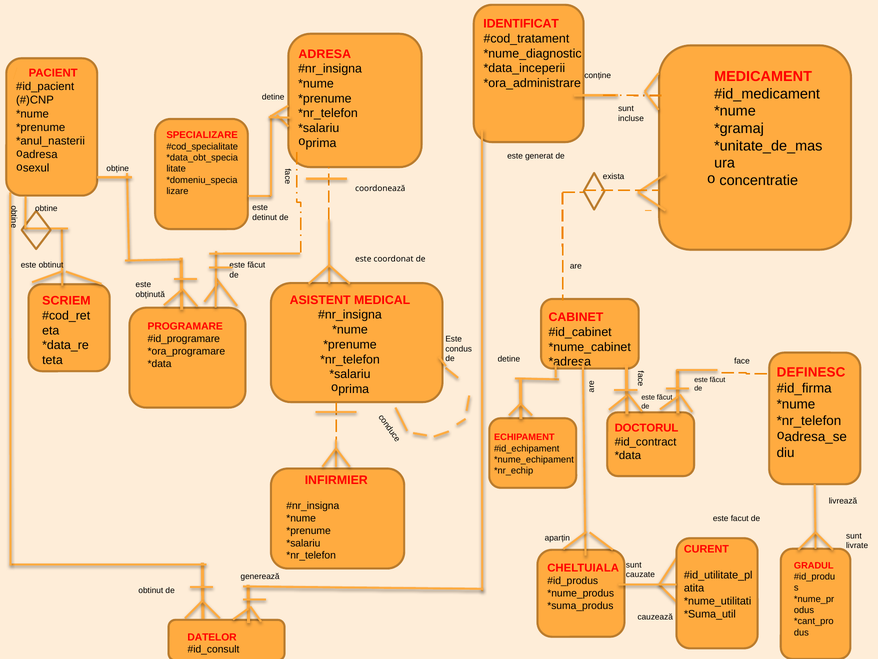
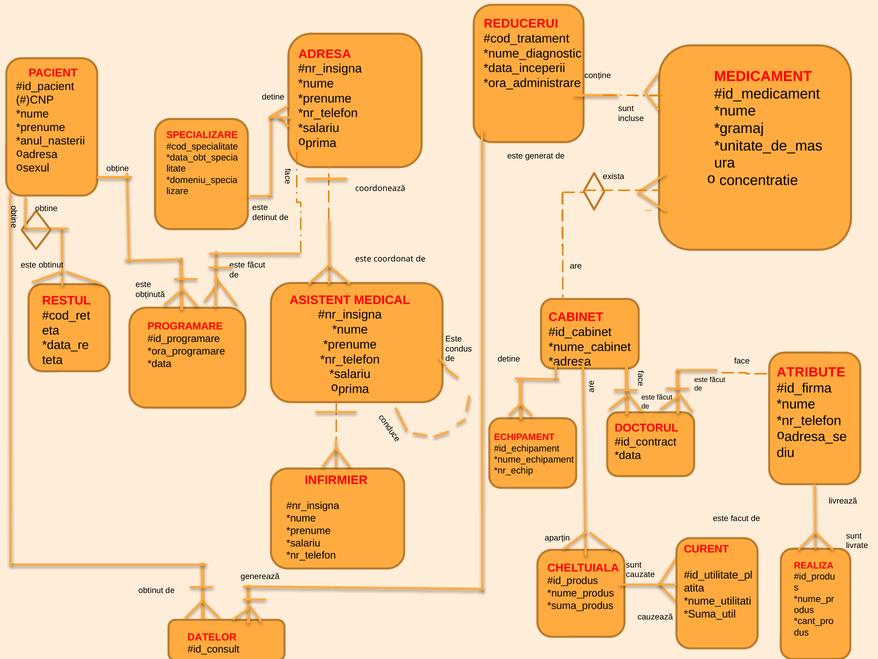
IDENTIFICAT: IDENTIFICAT -> REDUCERUI (521, 24)
SCRIEM: SCRIEM -> RESTUL (67, 301)
DEFINESC: DEFINESC -> ATRIBUTE (811, 372)
GRADUL: GRADUL -> REALIZA (814, 565)
